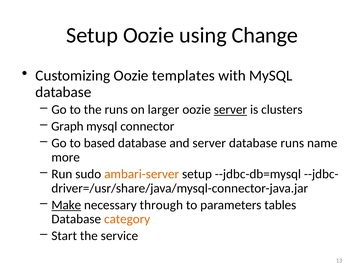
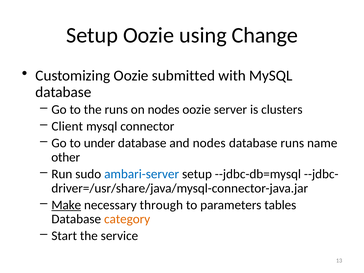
templates: templates -> submitted (183, 76)
on larger: larger -> nodes (164, 110)
server underline: present -> none (230, 110)
Graph: Graph -> Client (67, 126)
based: based -> under (99, 143)
and server: server -> nodes (209, 143)
more: more -> other (66, 157)
ambari-server colour: orange -> blue (142, 174)
